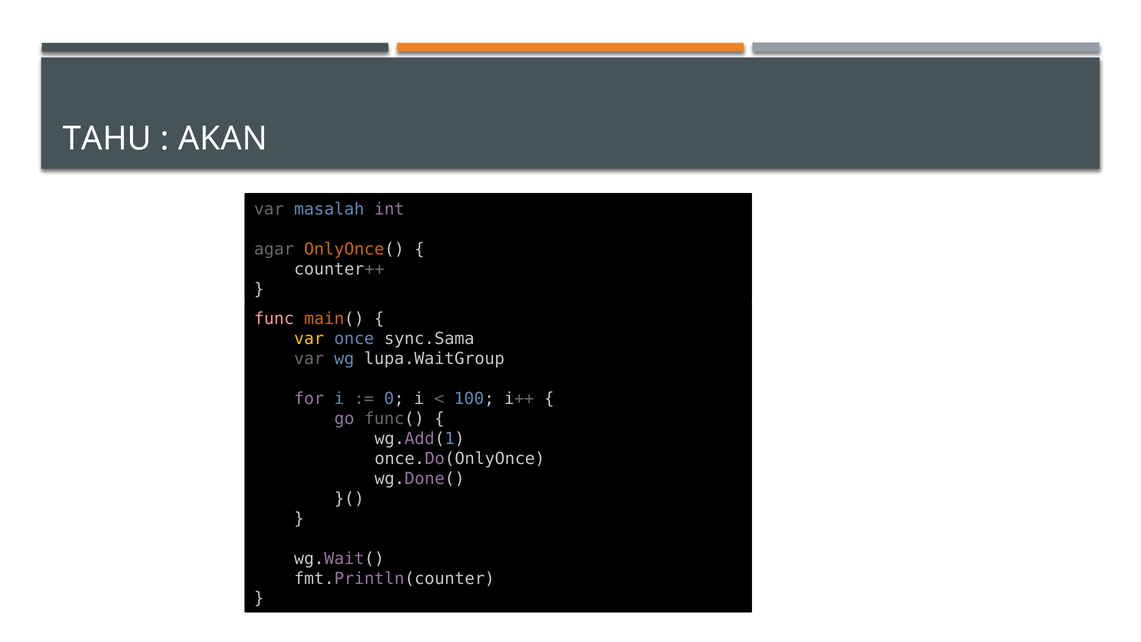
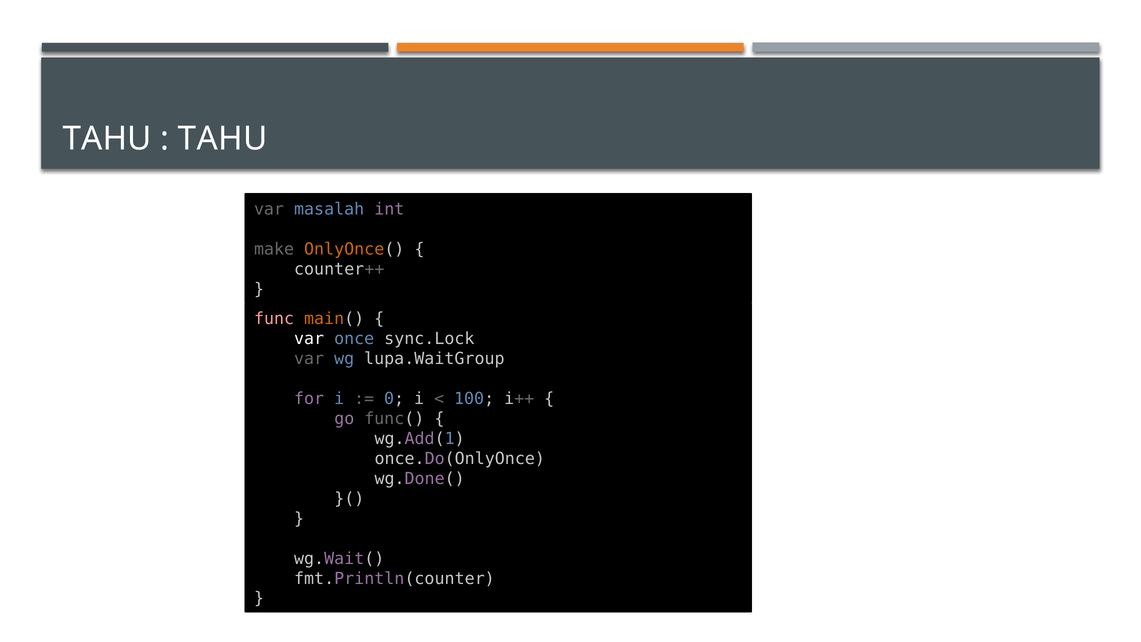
AKAN: AKAN -> TAHU (223, 139)
agar: agar -> make (274, 249)
var colour: yellow -> white (309, 339)
sync.Sama: sync.Sama -> sync.Lock (429, 339)
